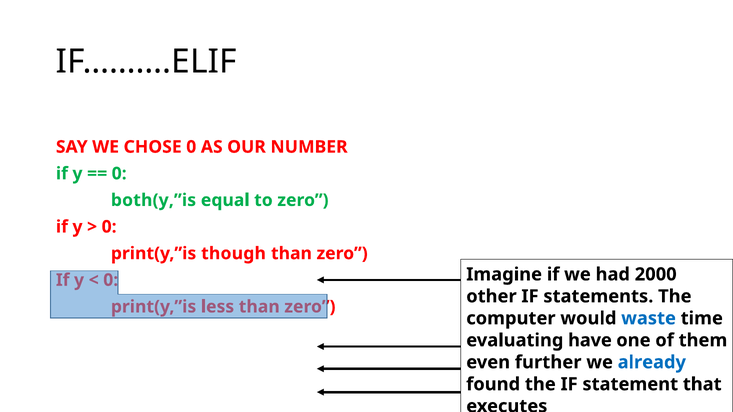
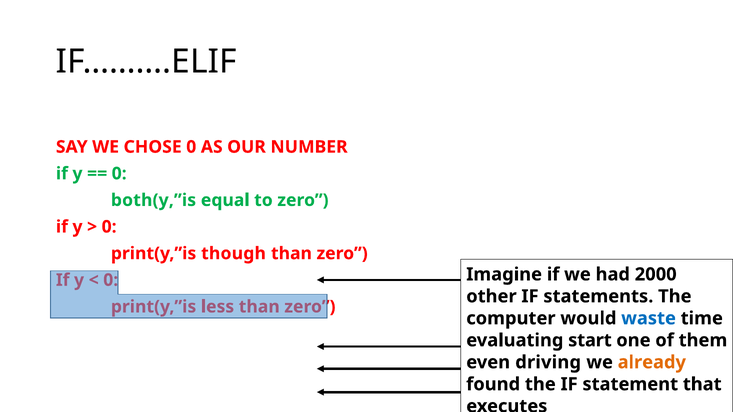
have: have -> start (590, 341)
further: further -> driving (548, 363)
already colour: blue -> orange (652, 363)
